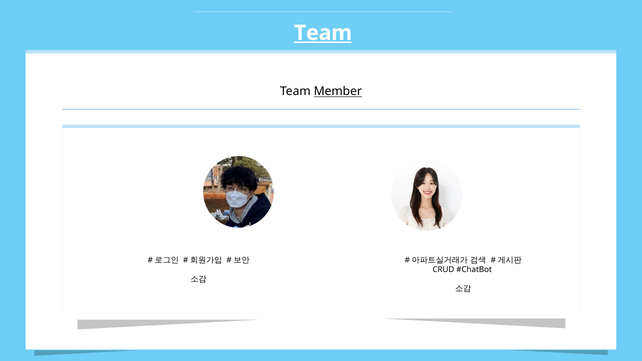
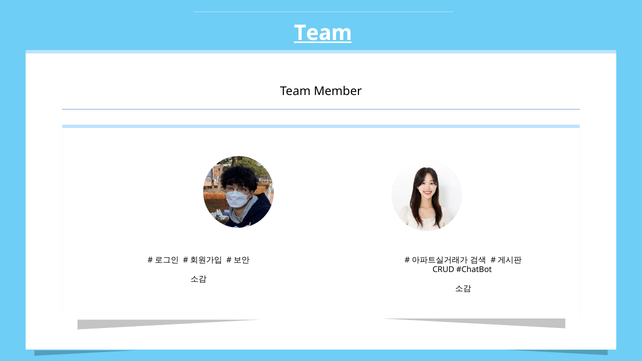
Member underline: present -> none (338, 92)
